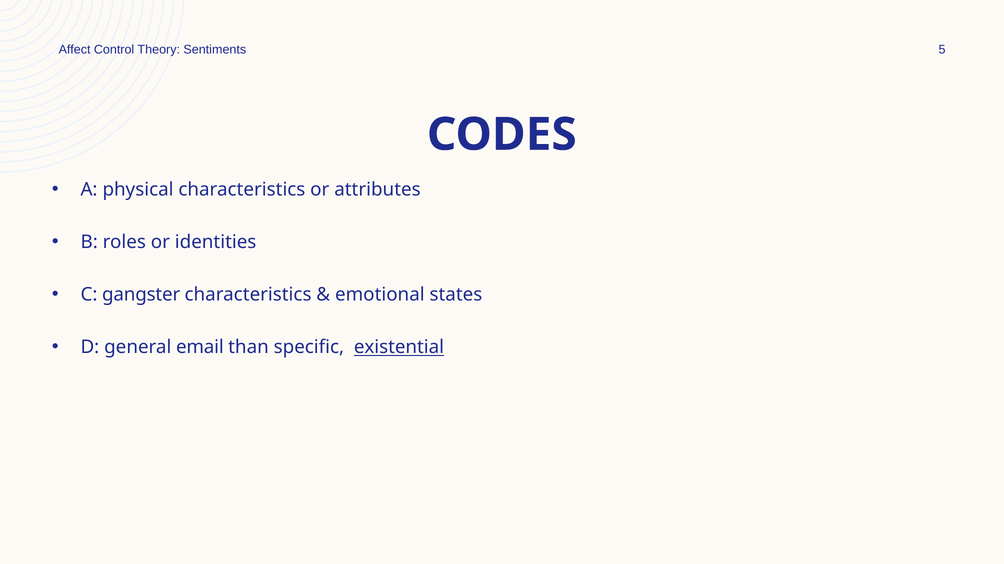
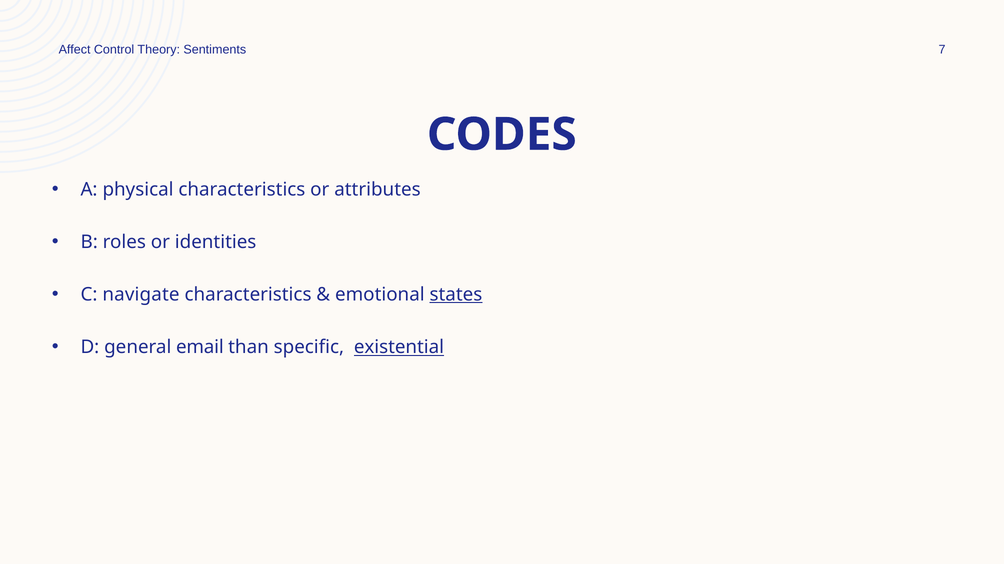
5: 5 -> 7 (942, 50)
gangster: gangster -> navigate (141, 295)
states underline: none -> present (456, 295)
